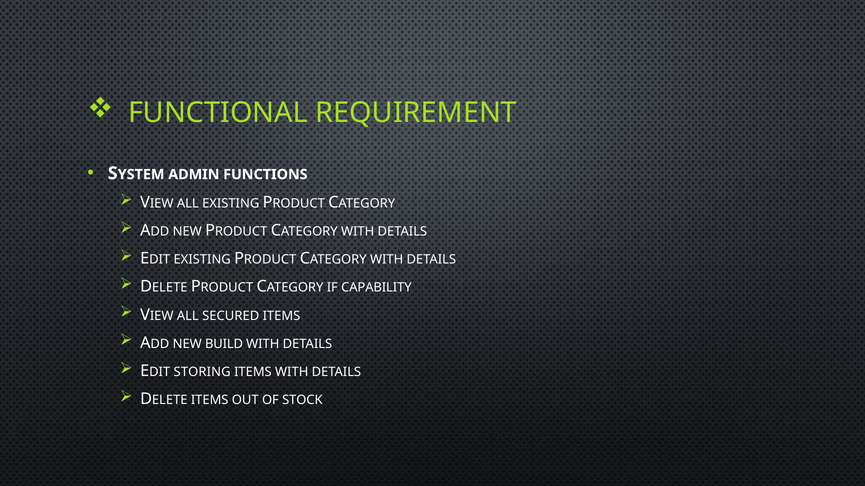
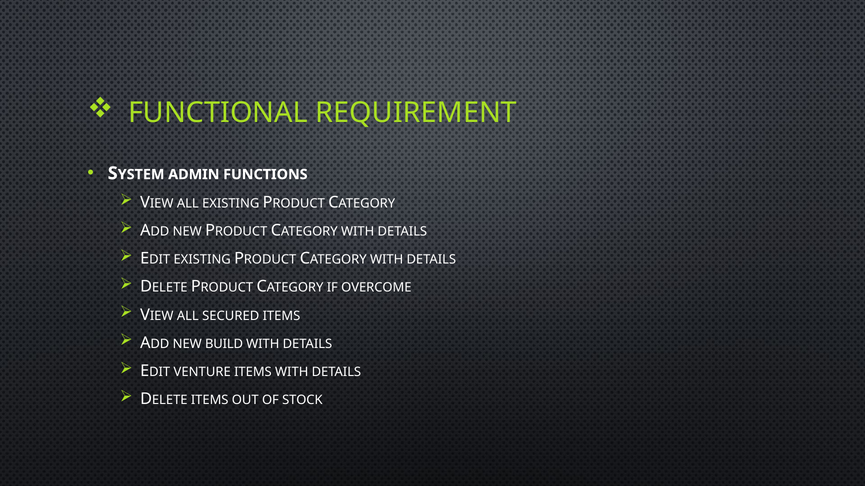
CAPABILITY: CAPABILITY -> OVERCOME (376, 288)
STORING: STORING -> VENTURE (202, 372)
